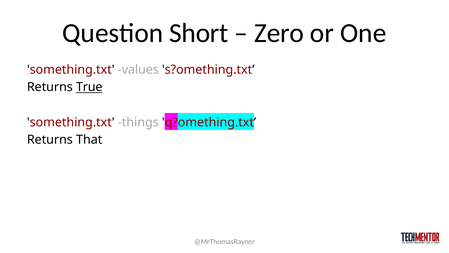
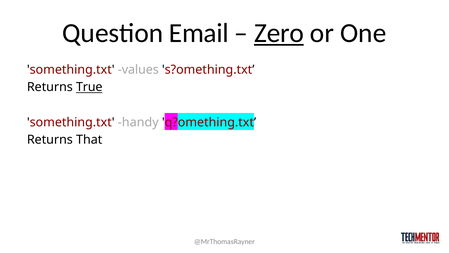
Short: Short -> Email (199, 33)
Zero underline: none -> present (279, 33)
things: things -> handy (138, 122)
